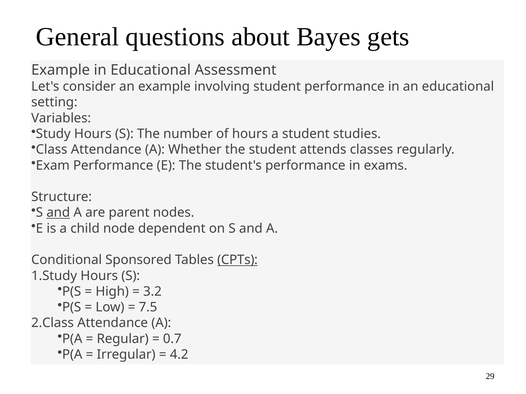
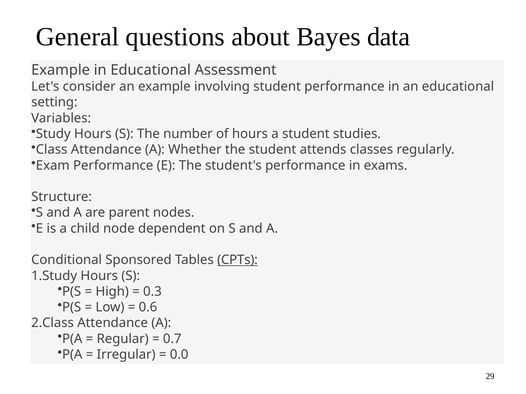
gets: gets -> data (389, 37)
and underline: present -> none (58, 213)
3.2: 3.2 -> 0.3 (152, 292)
7.5: 7.5 -> 0.6 (148, 308)
4.2: 4.2 -> 0.0 (179, 355)
